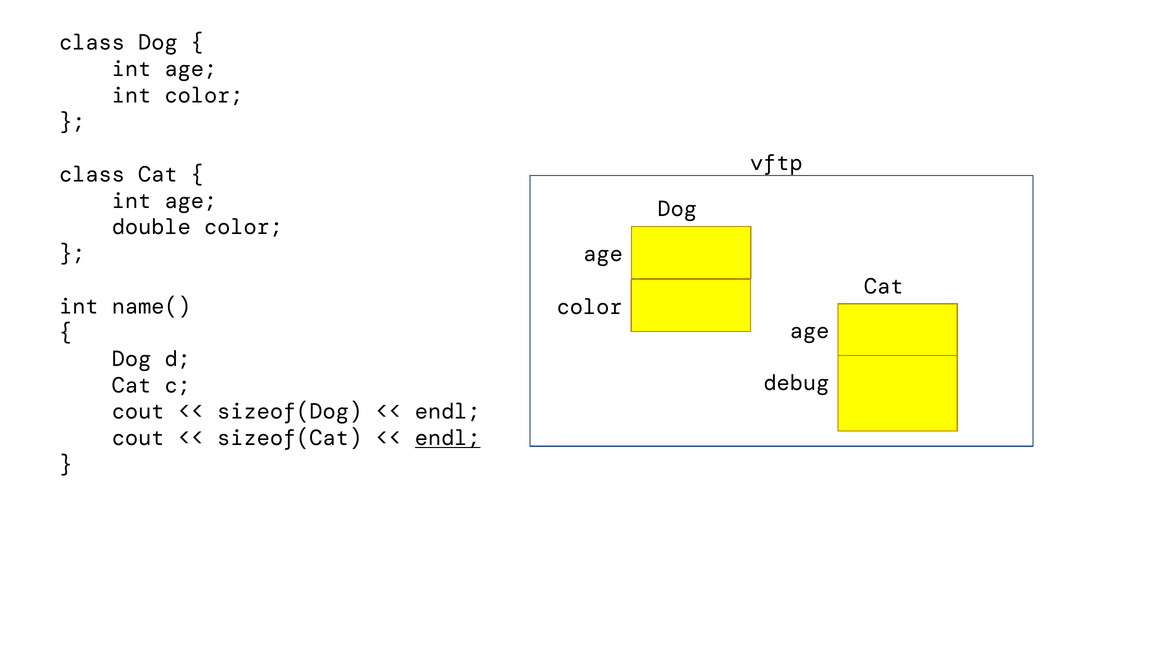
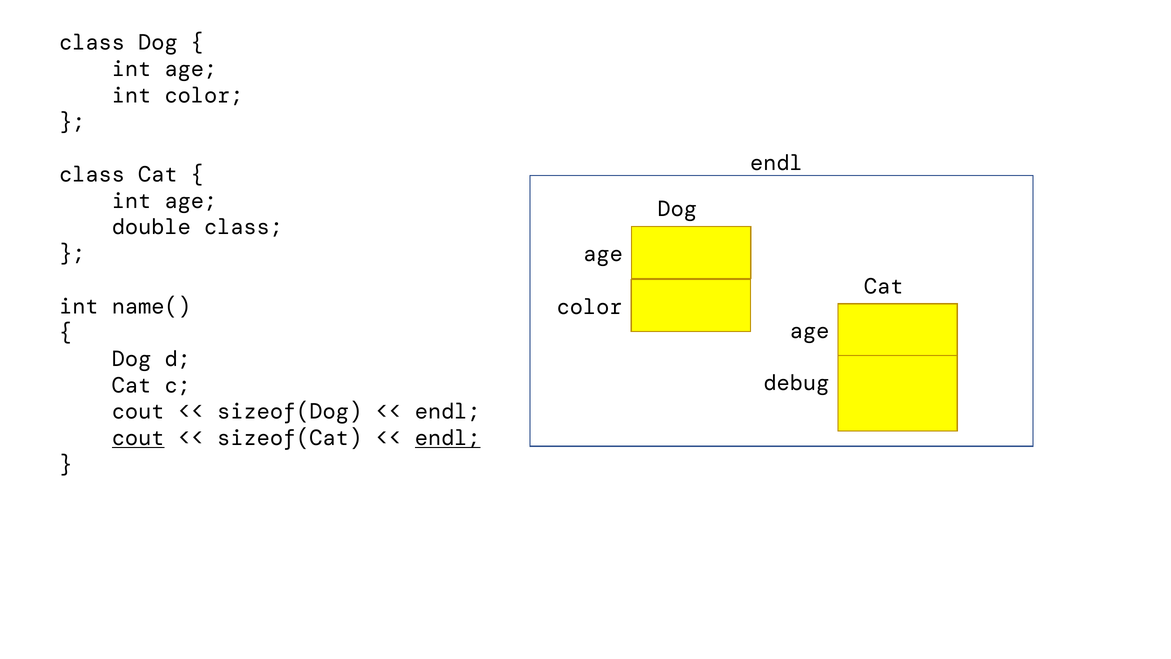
vftp: vftp -> endl (776, 163)
double color: color -> class (244, 227)
cout underline: none -> present (138, 438)
